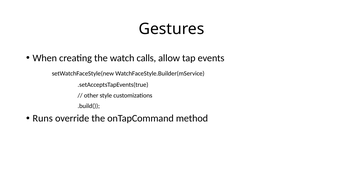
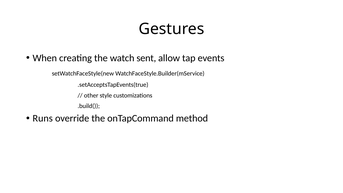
calls: calls -> sent (146, 58)
